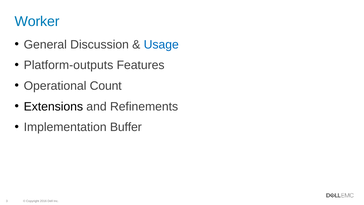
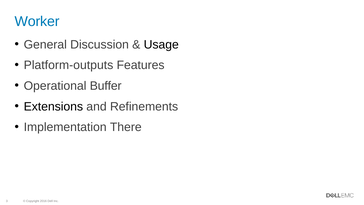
Usage colour: blue -> black (161, 45)
Count: Count -> Buffer (106, 86)
Buffer: Buffer -> There (126, 127)
